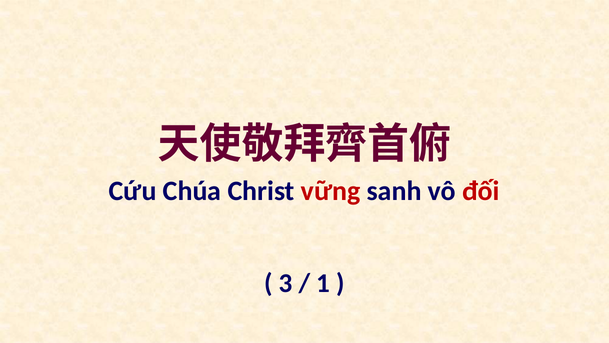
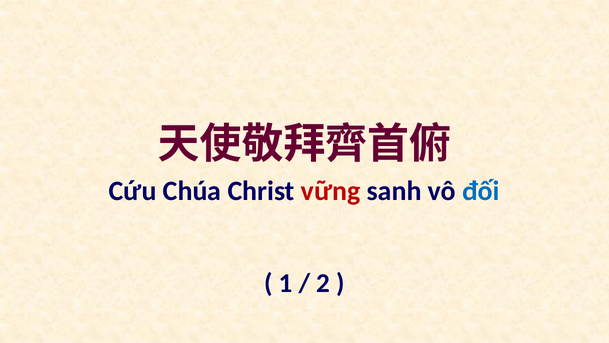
đối colour: red -> blue (481, 191)
3: 3 -> 1 (286, 283)
1: 1 -> 2 (323, 283)
